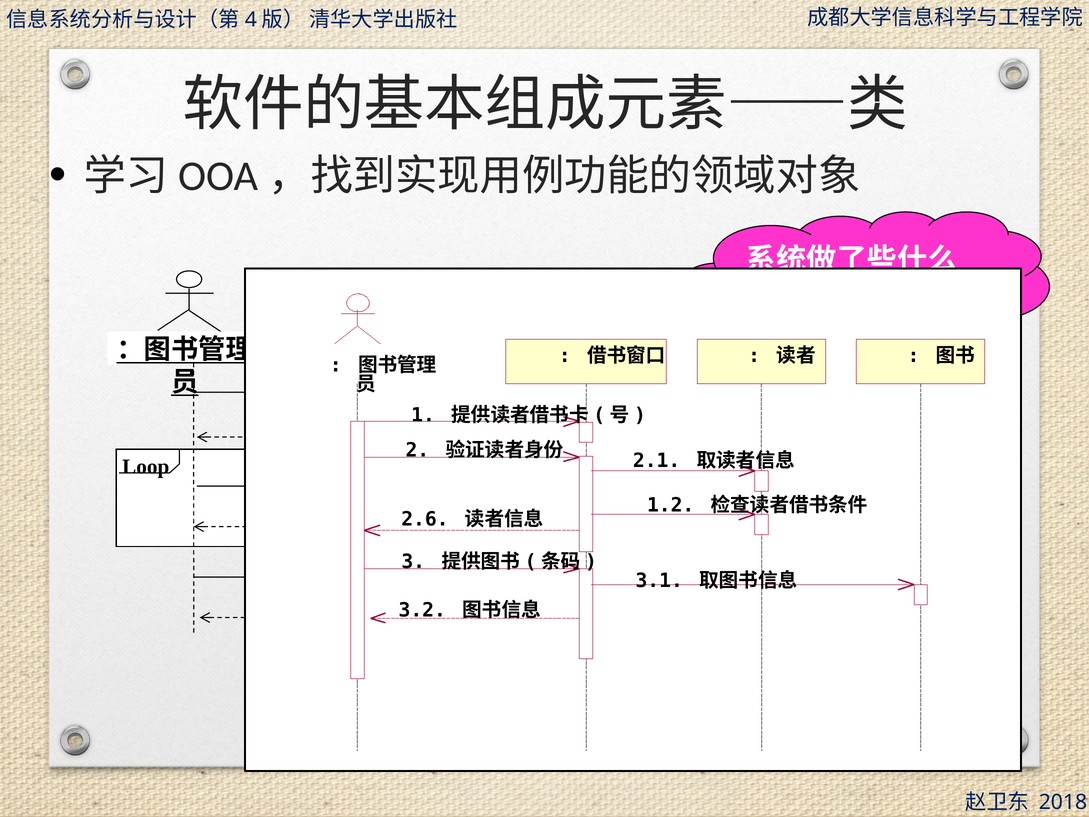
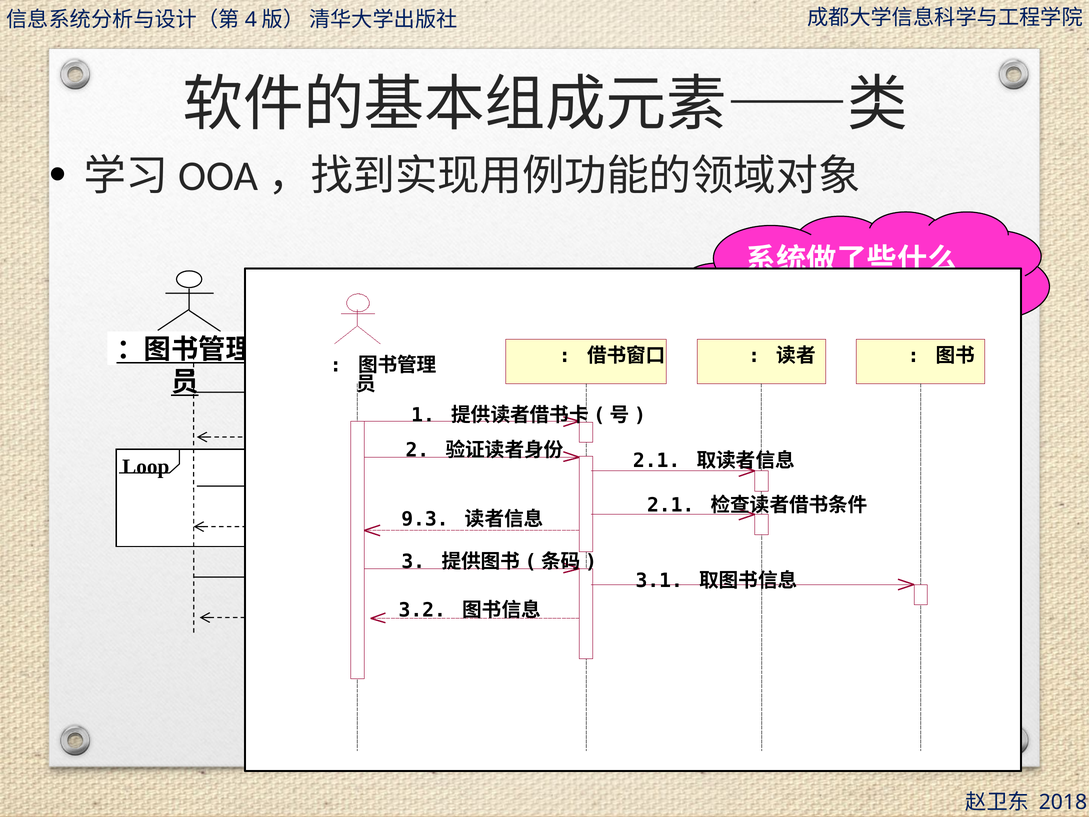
1.2: 1.2 -> 2.1 (671, 505)
2.6: 2.6 -> 9.3 (425, 519)
